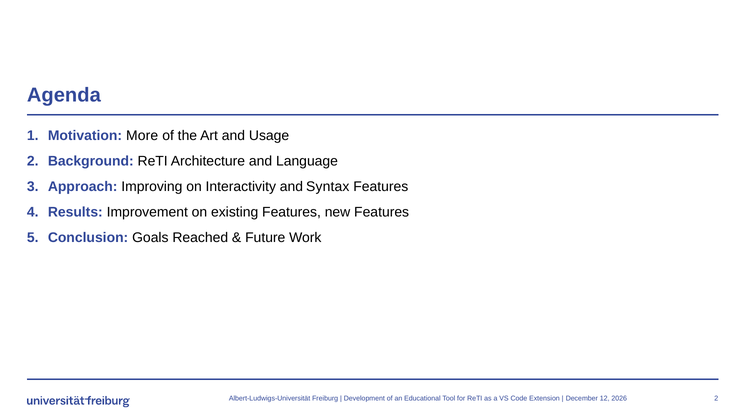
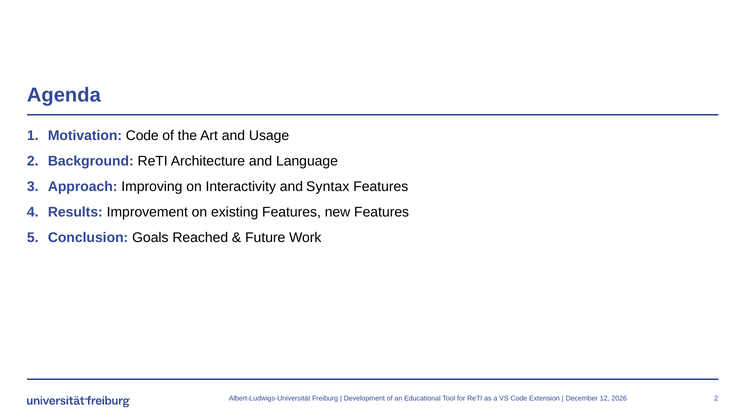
Motivation More: More -> Code (142, 136)
